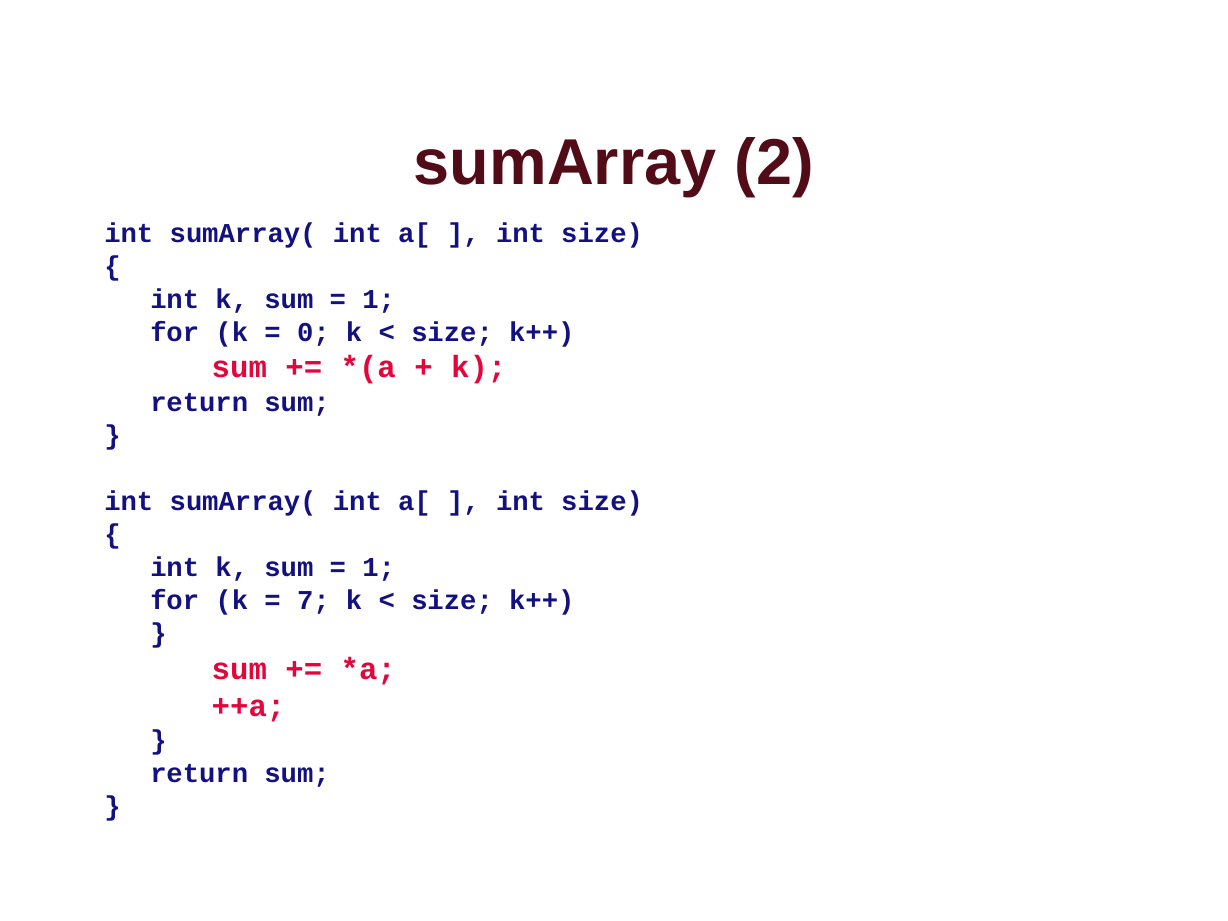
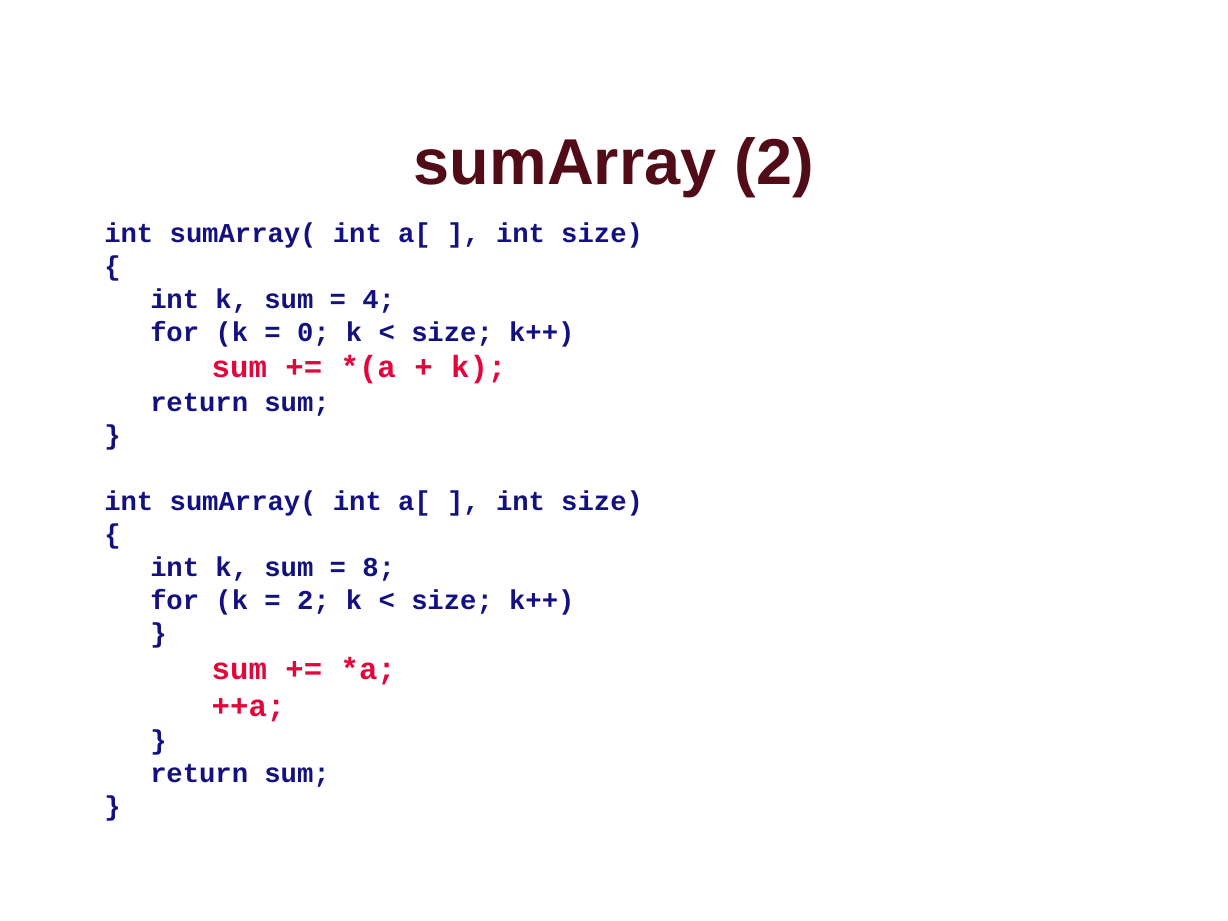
1: 1 -> 4 (379, 299)
1: 1 -> 8 (379, 567)
7: 7 -> 2 (313, 600)
